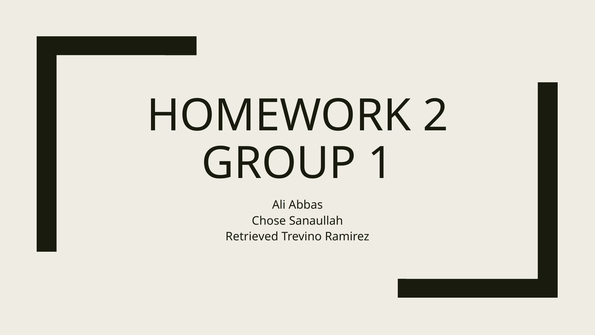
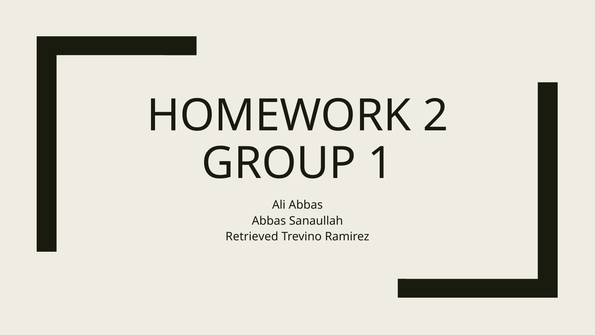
Chose: Chose -> Abbas (269, 221)
